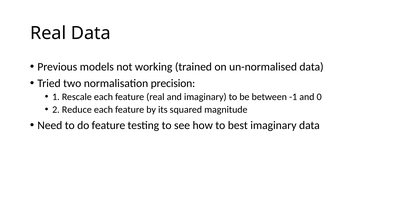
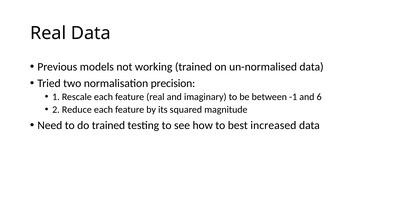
0: 0 -> 6 (319, 97)
do feature: feature -> trained (108, 125)
best imaginary: imaginary -> increased (273, 125)
